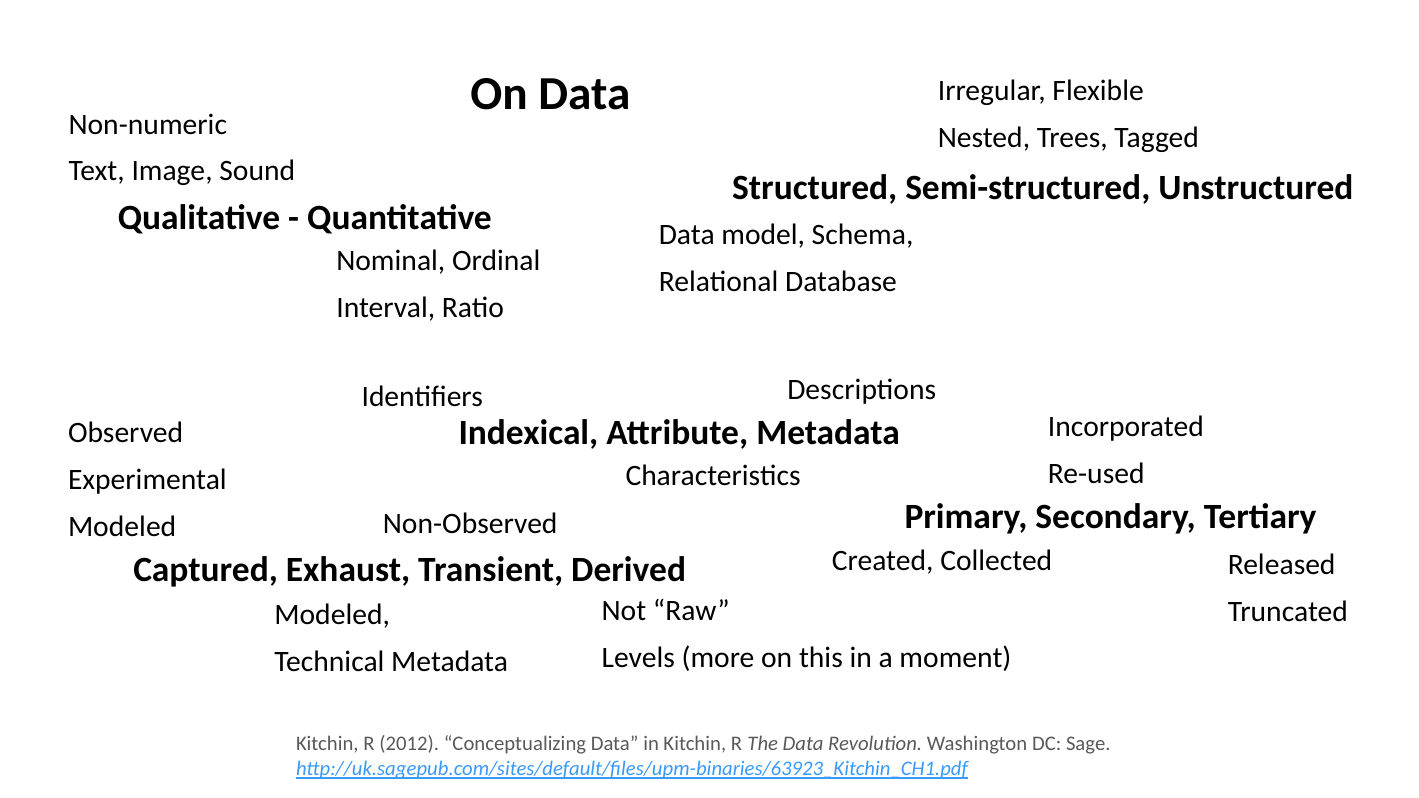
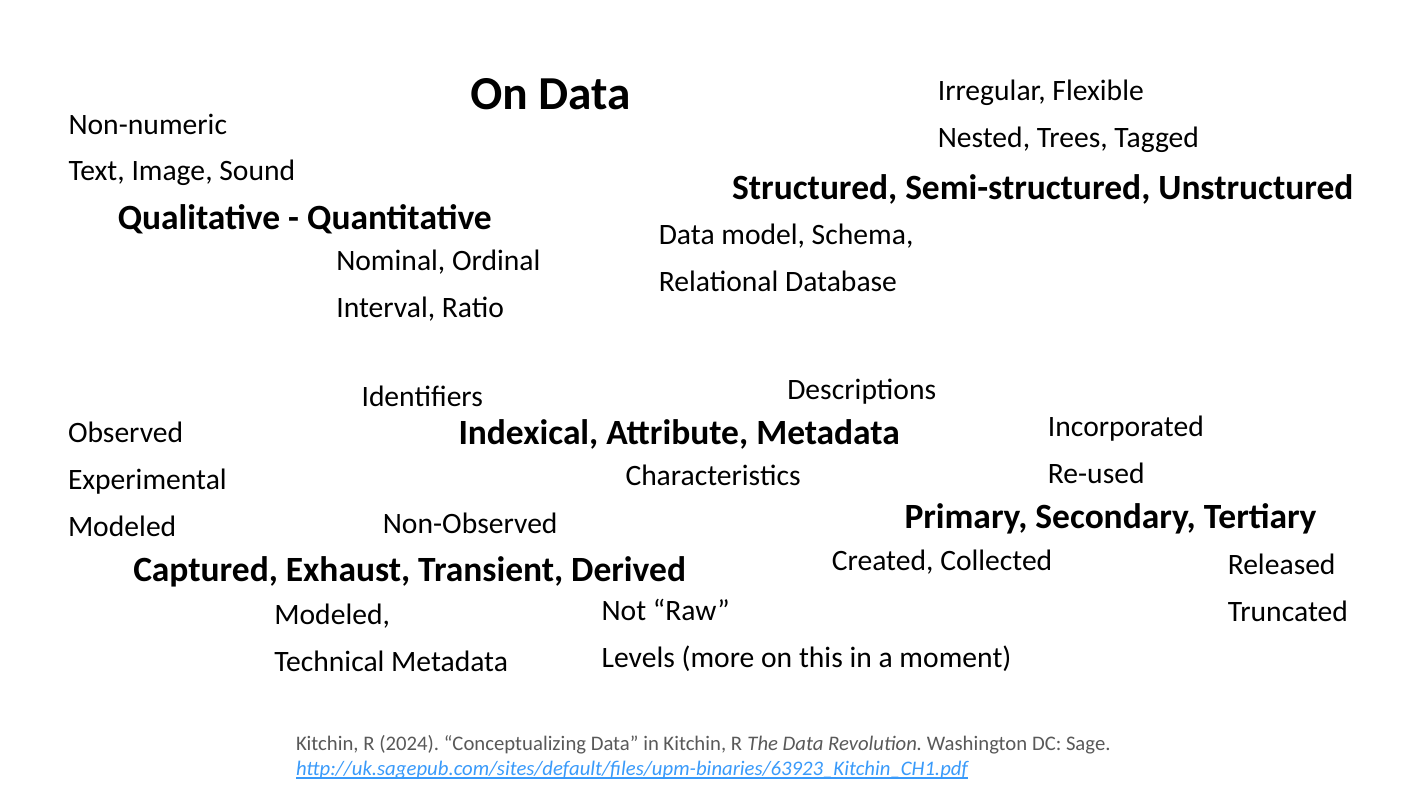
2012: 2012 -> 2024 (409, 744)
